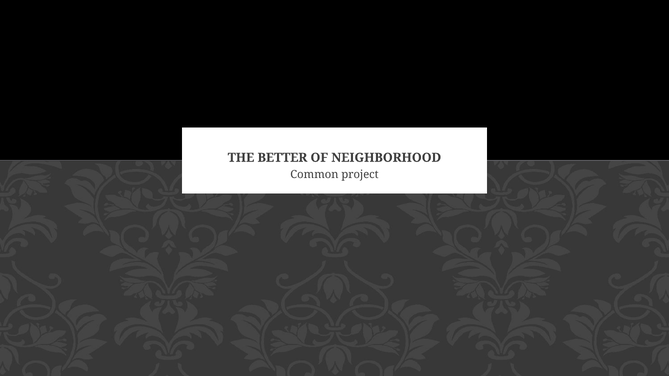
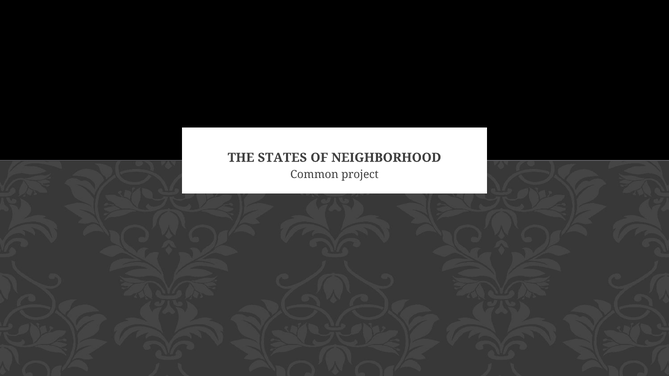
BETTER: BETTER -> STATES (282, 158)
